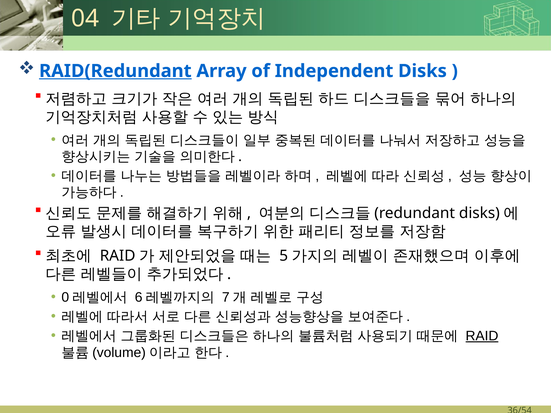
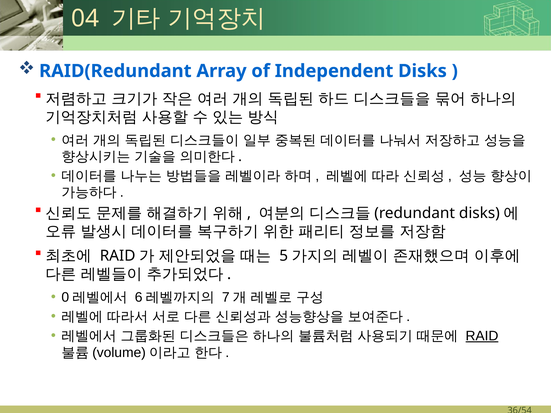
RAID(Redundant underline: present -> none (115, 71)
